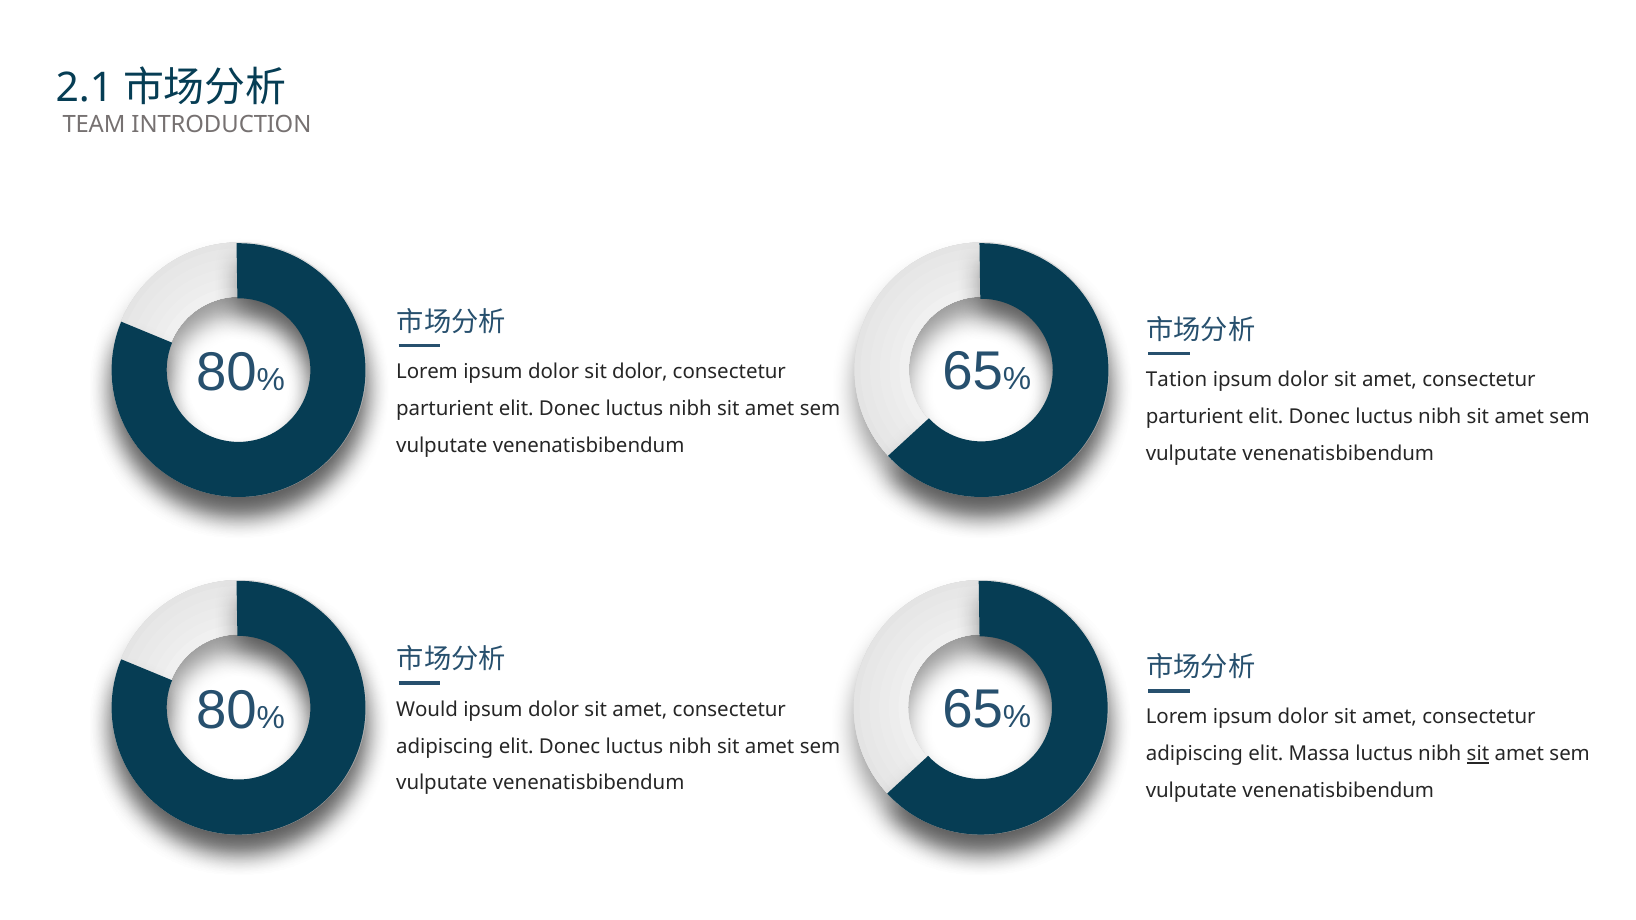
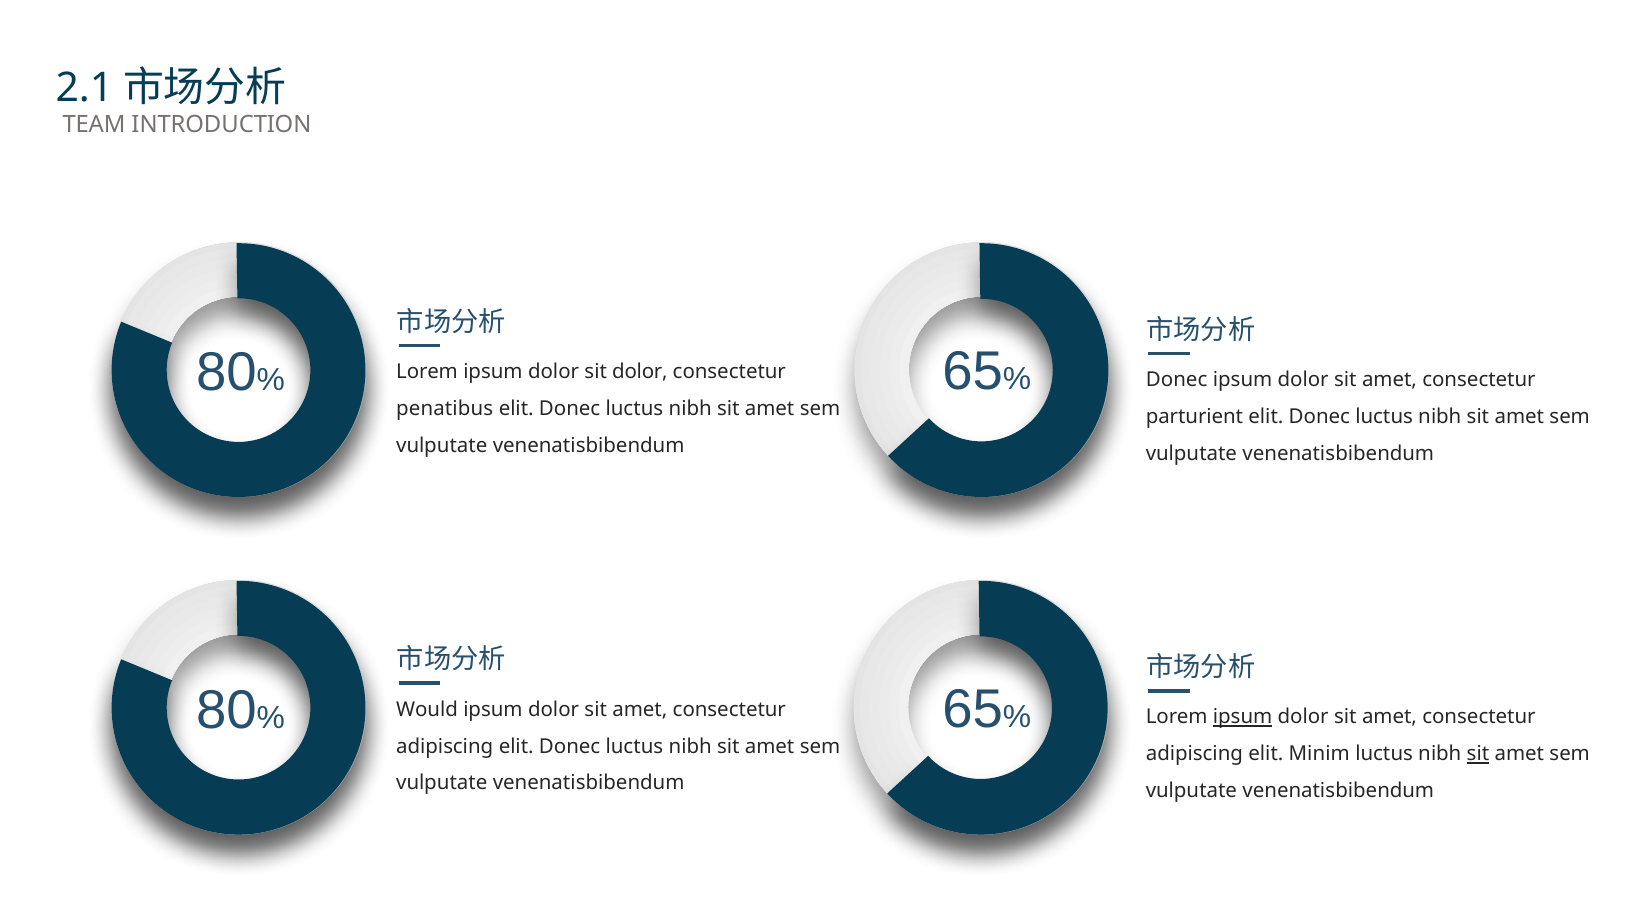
Tation: Tation -> Donec (1177, 380)
parturient: parturient -> penatibus (445, 409)
ipsum underline: none -> present (1243, 717)
Massa: Massa -> Minim (1319, 754)
